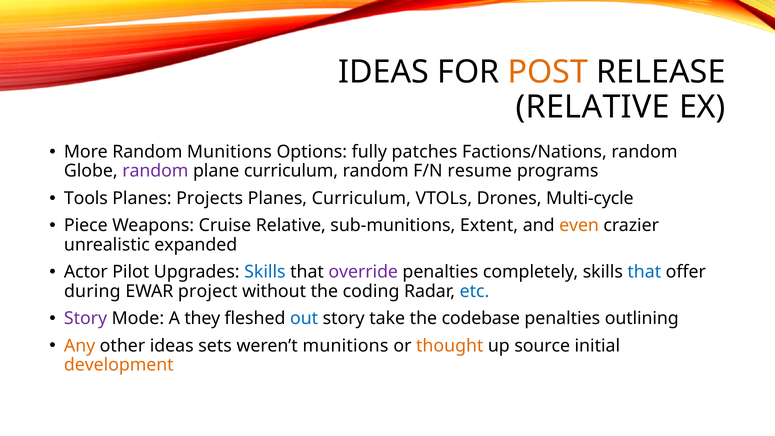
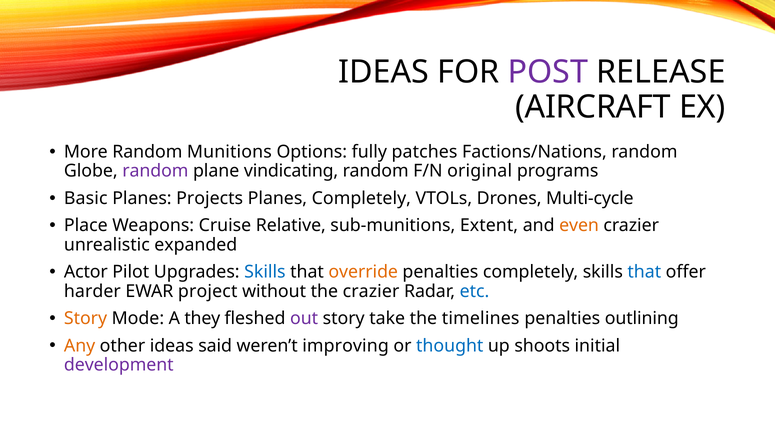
POST colour: orange -> purple (548, 72)
RELATIVE: RELATIVE -> AIRCRAFT (593, 107)
plane curriculum: curriculum -> vindicating (291, 171)
resume: resume -> original (480, 171)
Tools: Tools -> Basic (86, 198)
Planes Curriculum: Curriculum -> Completely (361, 198)
Piece: Piece -> Place (86, 226)
override colour: purple -> orange (363, 272)
during: during -> harder (92, 291)
the coding: coding -> crazier (371, 291)
Story colour: purple -> orange (86, 318)
out colour: blue -> purple (304, 318)
codebase: codebase -> timelines (481, 318)
sets: sets -> said (215, 346)
weren’t munitions: munitions -> improving (346, 346)
thought colour: orange -> blue (450, 346)
source: source -> shoots (542, 346)
development colour: orange -> purple (119, 365)
